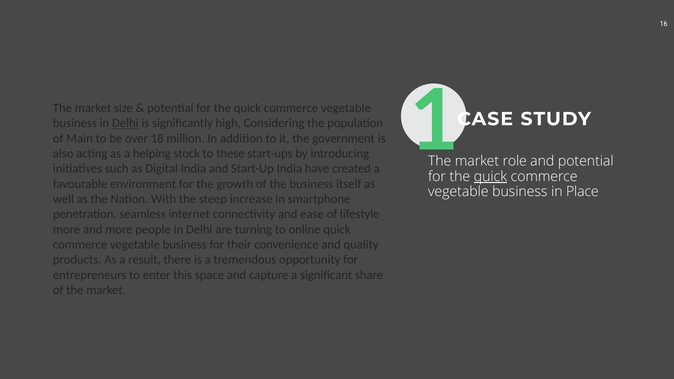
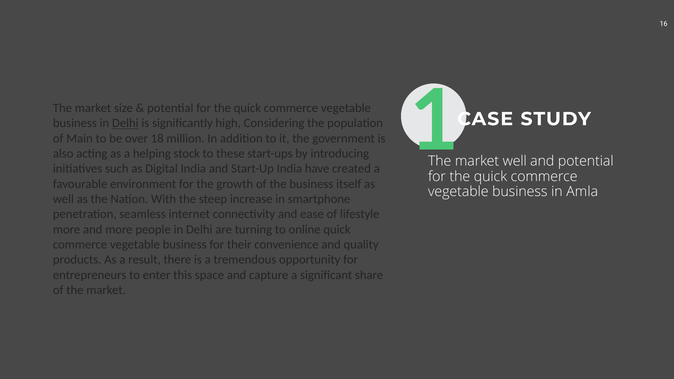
market role: role -> well (515, 161)
quick underline: present -> none (490, 176)
Place: Place -> Amla (582, 192)
